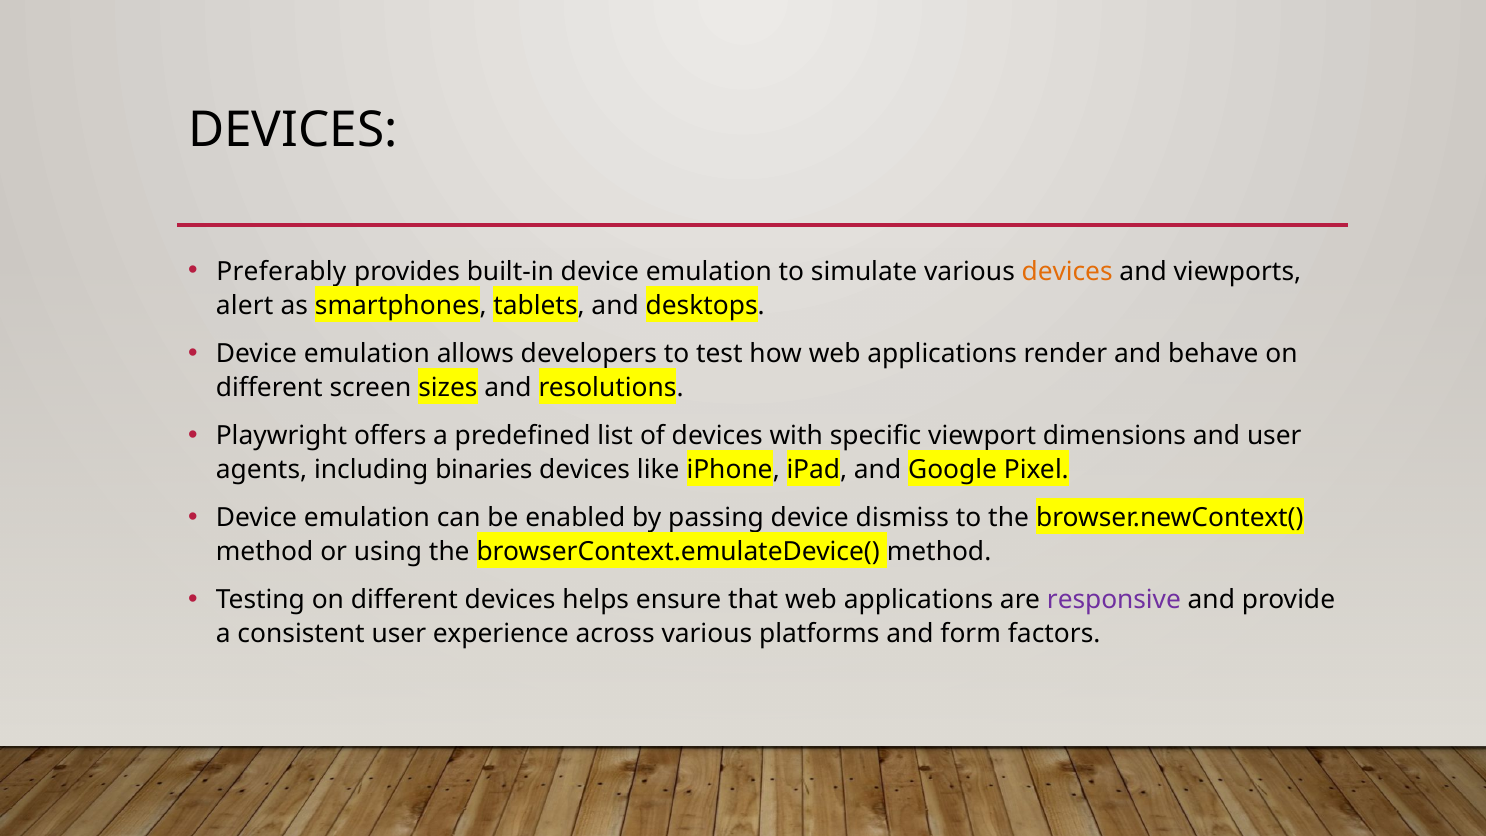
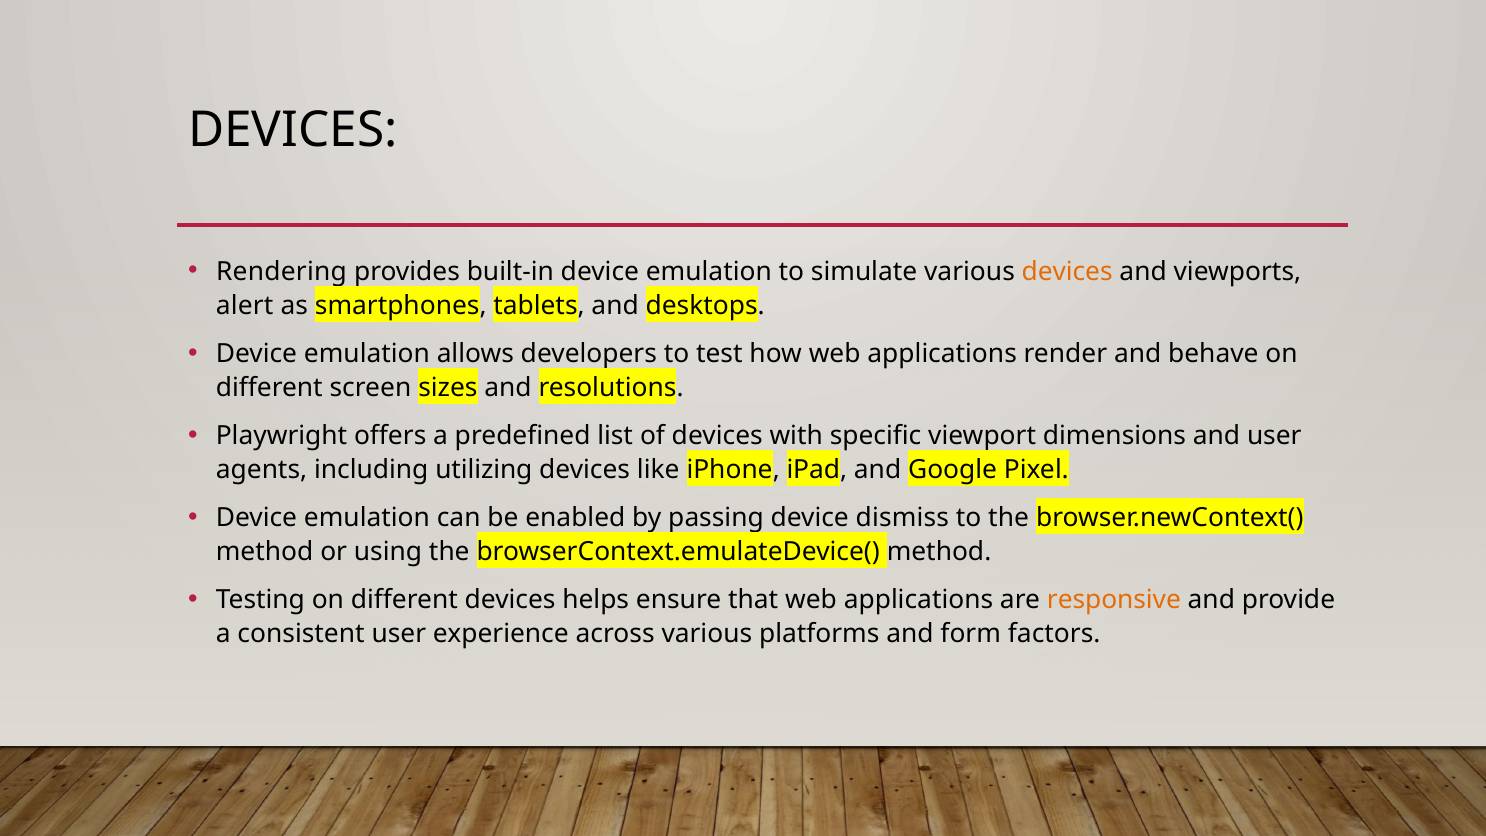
Preferably: Preferably -> Rendering (281, 271)
binaries: binaries -> utilizing (484, 470)
responsive colour: purple -> orange (1114, 600)
